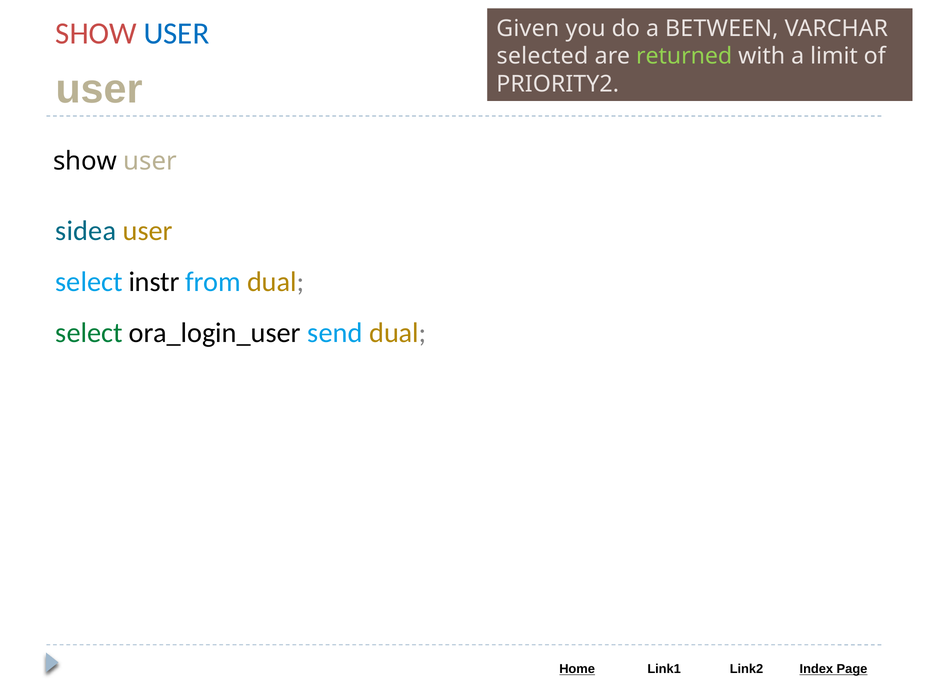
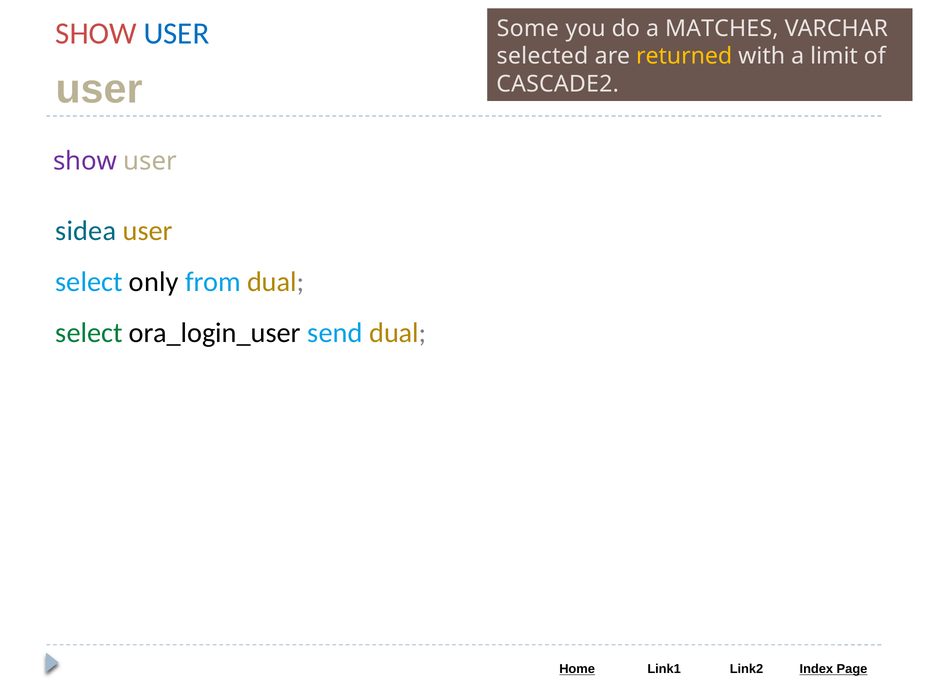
Given: Given -> Some (528, 28)
BETWEEN: BETWEEN -> MATCHES (722, 28)
returned colour: light green -> yellow (684, 56)
PRIORITY2: PRIORITY2 -> CASCADE2 (558, 84)
show colour: black -> purple (85, 161)
instr: instr -> only (154, 282)
